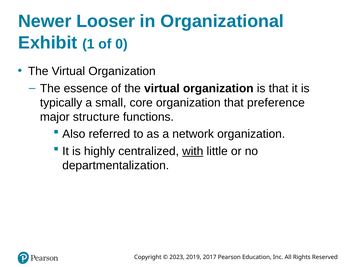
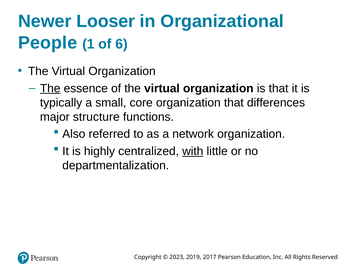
Exhibit: Exhibit -> People (48, 43)
0: 0 -> 6 (122, 44)
The underline: none -> present (50, 88)
preference: preference -> differences (276, 103)
